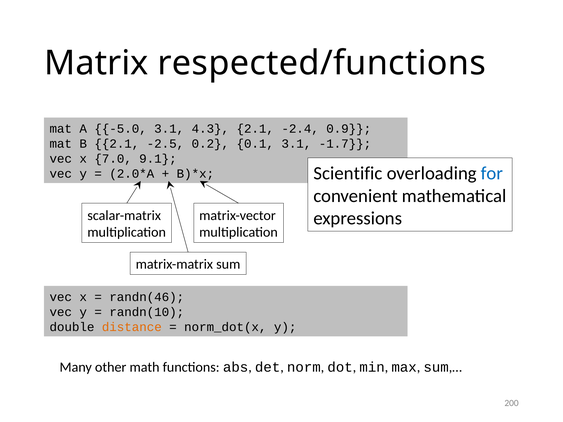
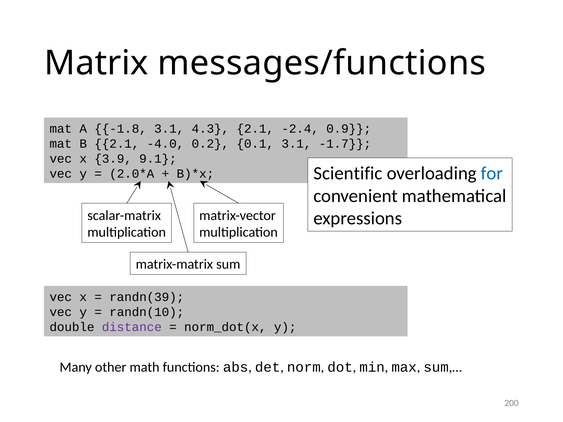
respected/functions: respected/functions -> messages/functions (322, 63)
-5.0: -5.0 -> -1.8 (121, 129)
-2.5: -2.5 -> -4.0 (165, 144)
7.0: 7.0 -> 3.9 (113, 159)
randn(46: randn(46 -> randn(39 (147, 297)
distance colour: orange -> purple (132, 327)
